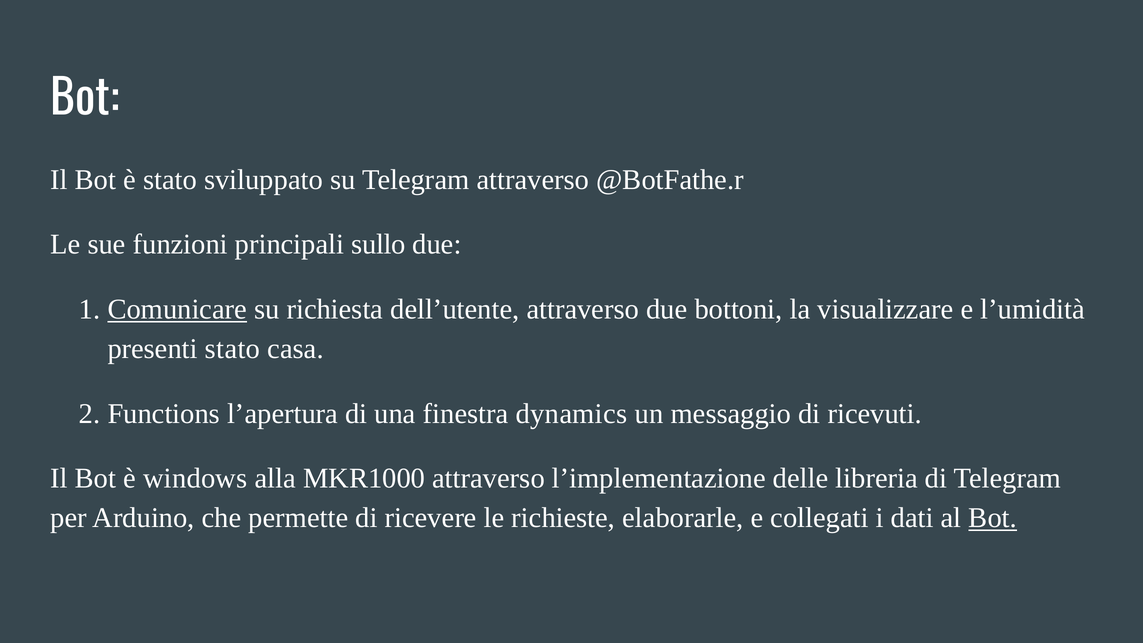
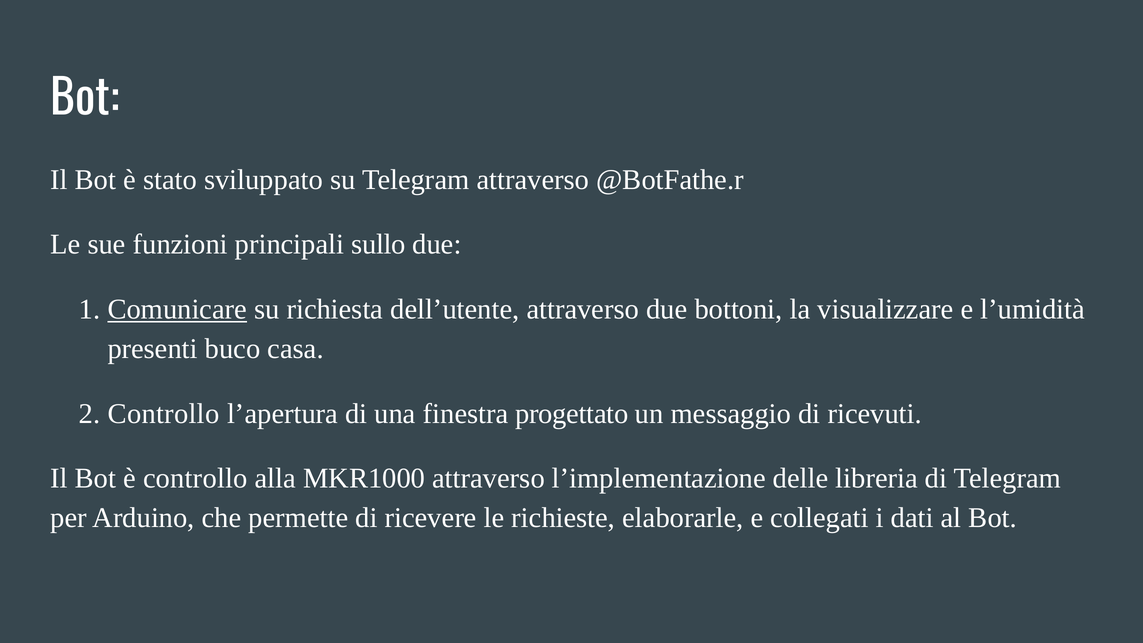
presenti stato: stato -> buco (233, 349)
Functions: Functions -> Controllo (164, 414)
dynamics: dynamics -> progettato (572, 414)
è windows: windows -> controllo (195, 478)
Bot underline: present -> none (993, 518)
